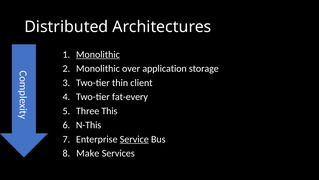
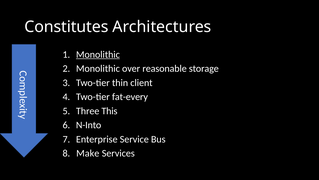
Distributed: Distributed -> Constitutes (66, 27)
application: application -> reasonable (165, 68)
N-This: N-This -> N-Into (89, 125)
Service underline: present -> none (134, 139)
